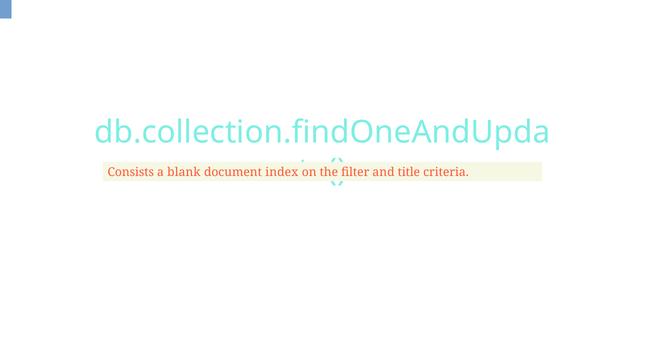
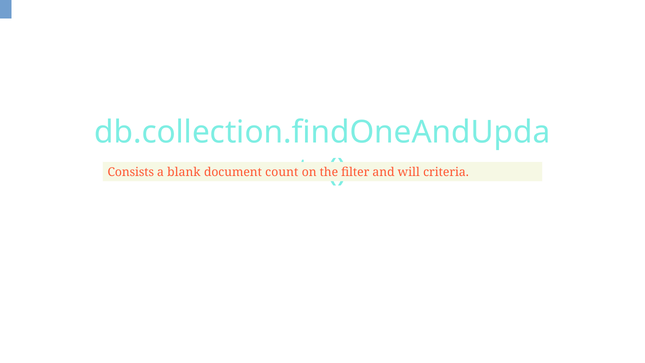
index: index -> count (282, 172)
title: title -> will (409, 172)
